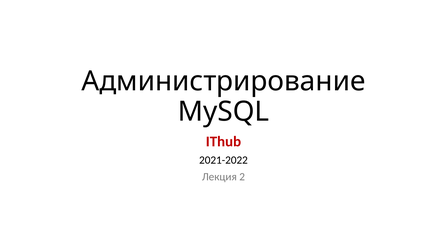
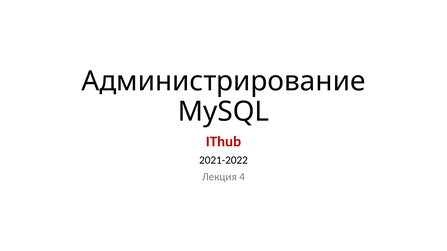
2: 2 -> 4 (242, 177)
